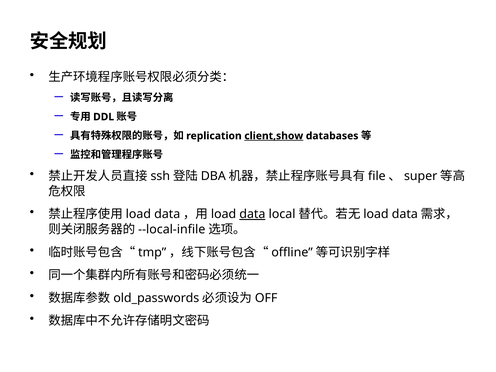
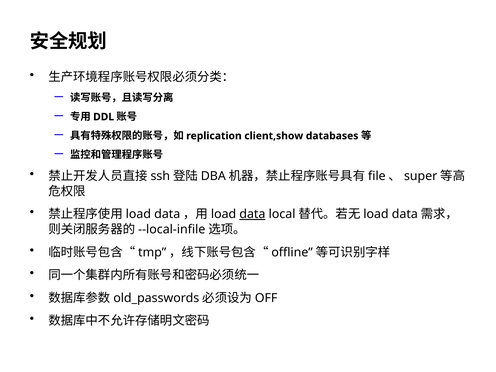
client,show underline: present -> none (274, 136)
